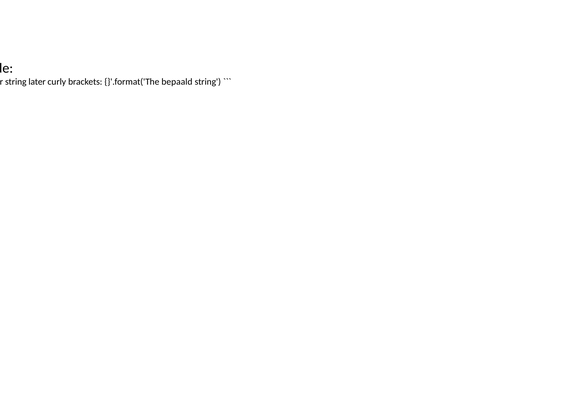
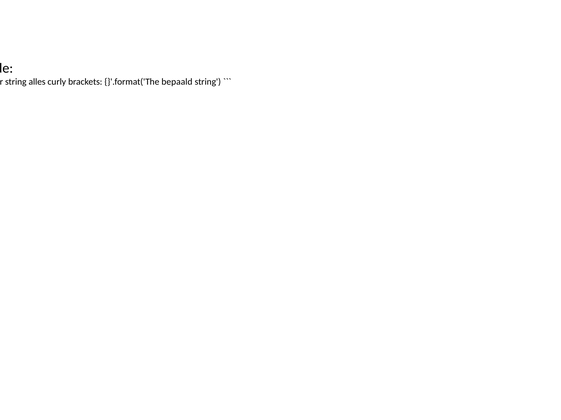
later: later -> alles (37, 82)
